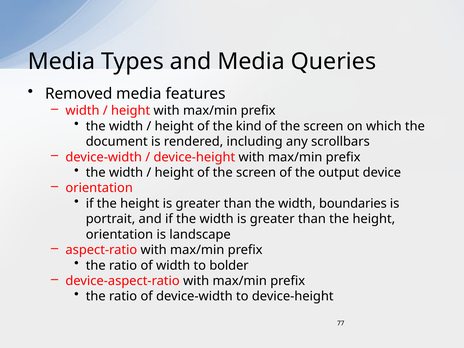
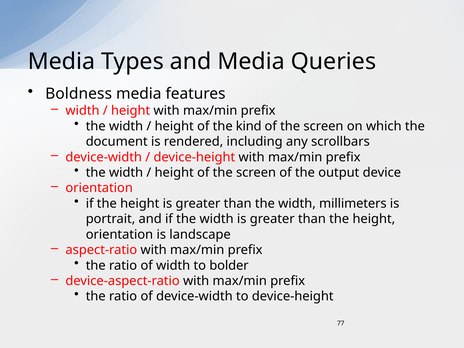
Removed: Removed -> Boldness (79, 94)
boundaries: boundaries -> millimeters (353, 204)
